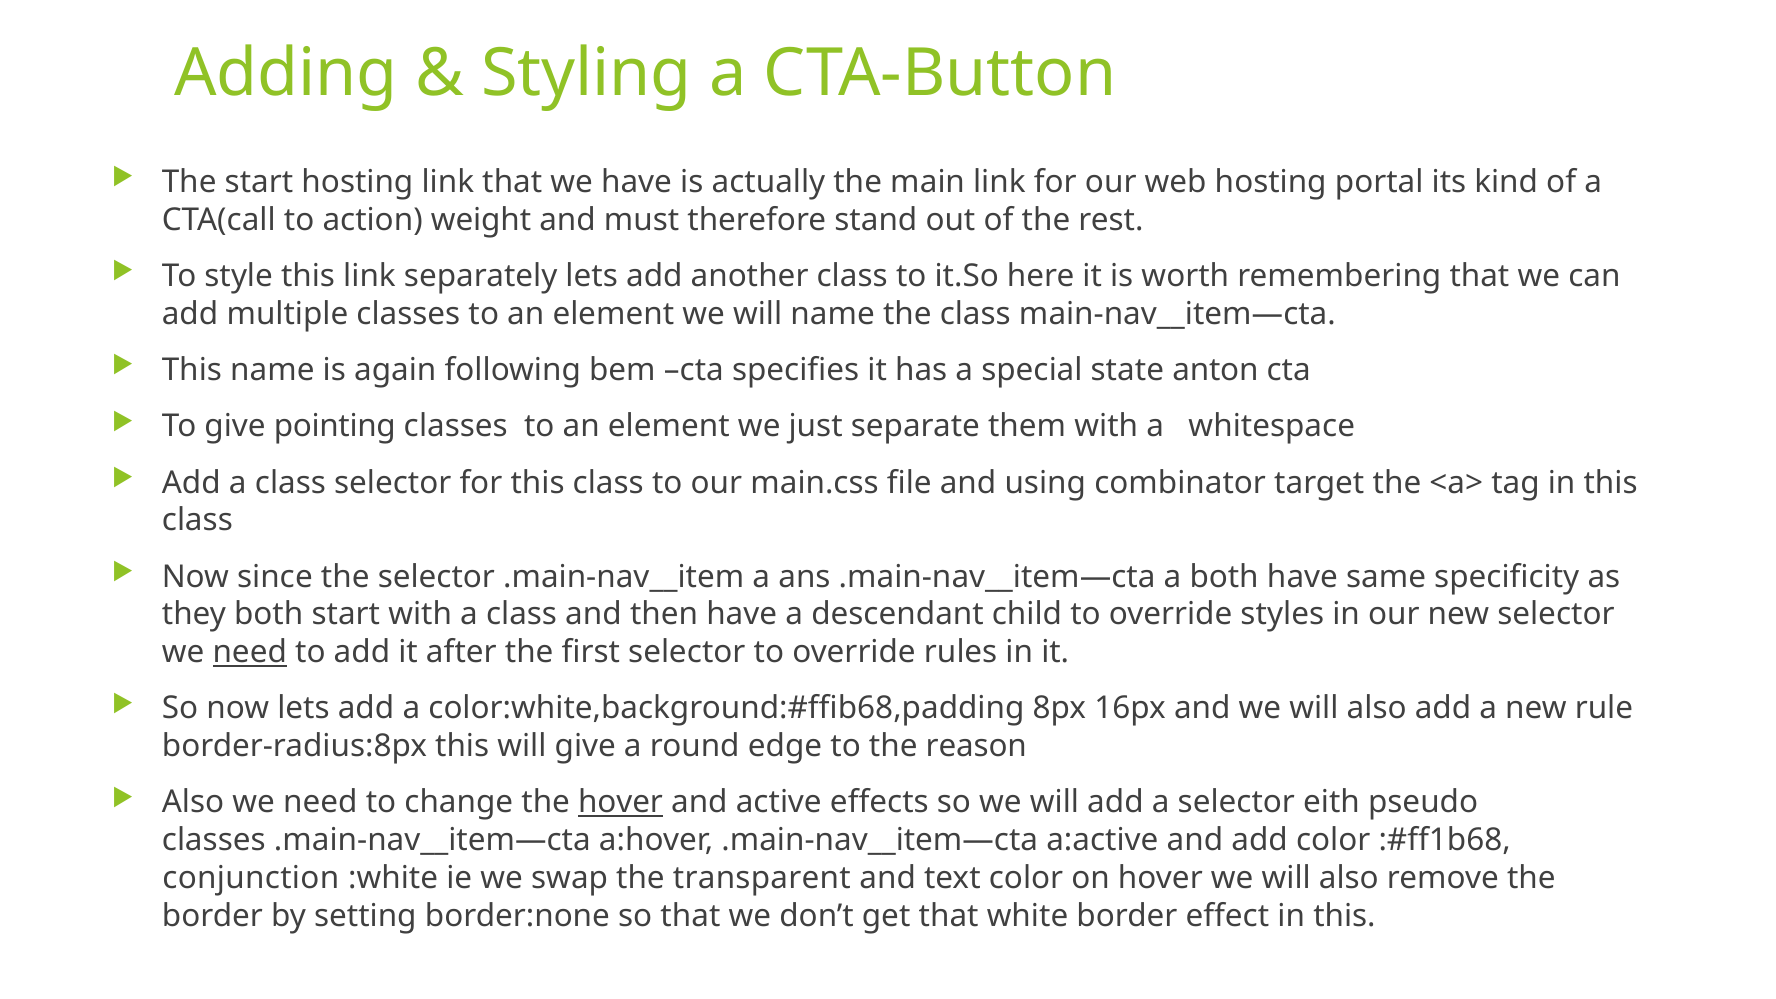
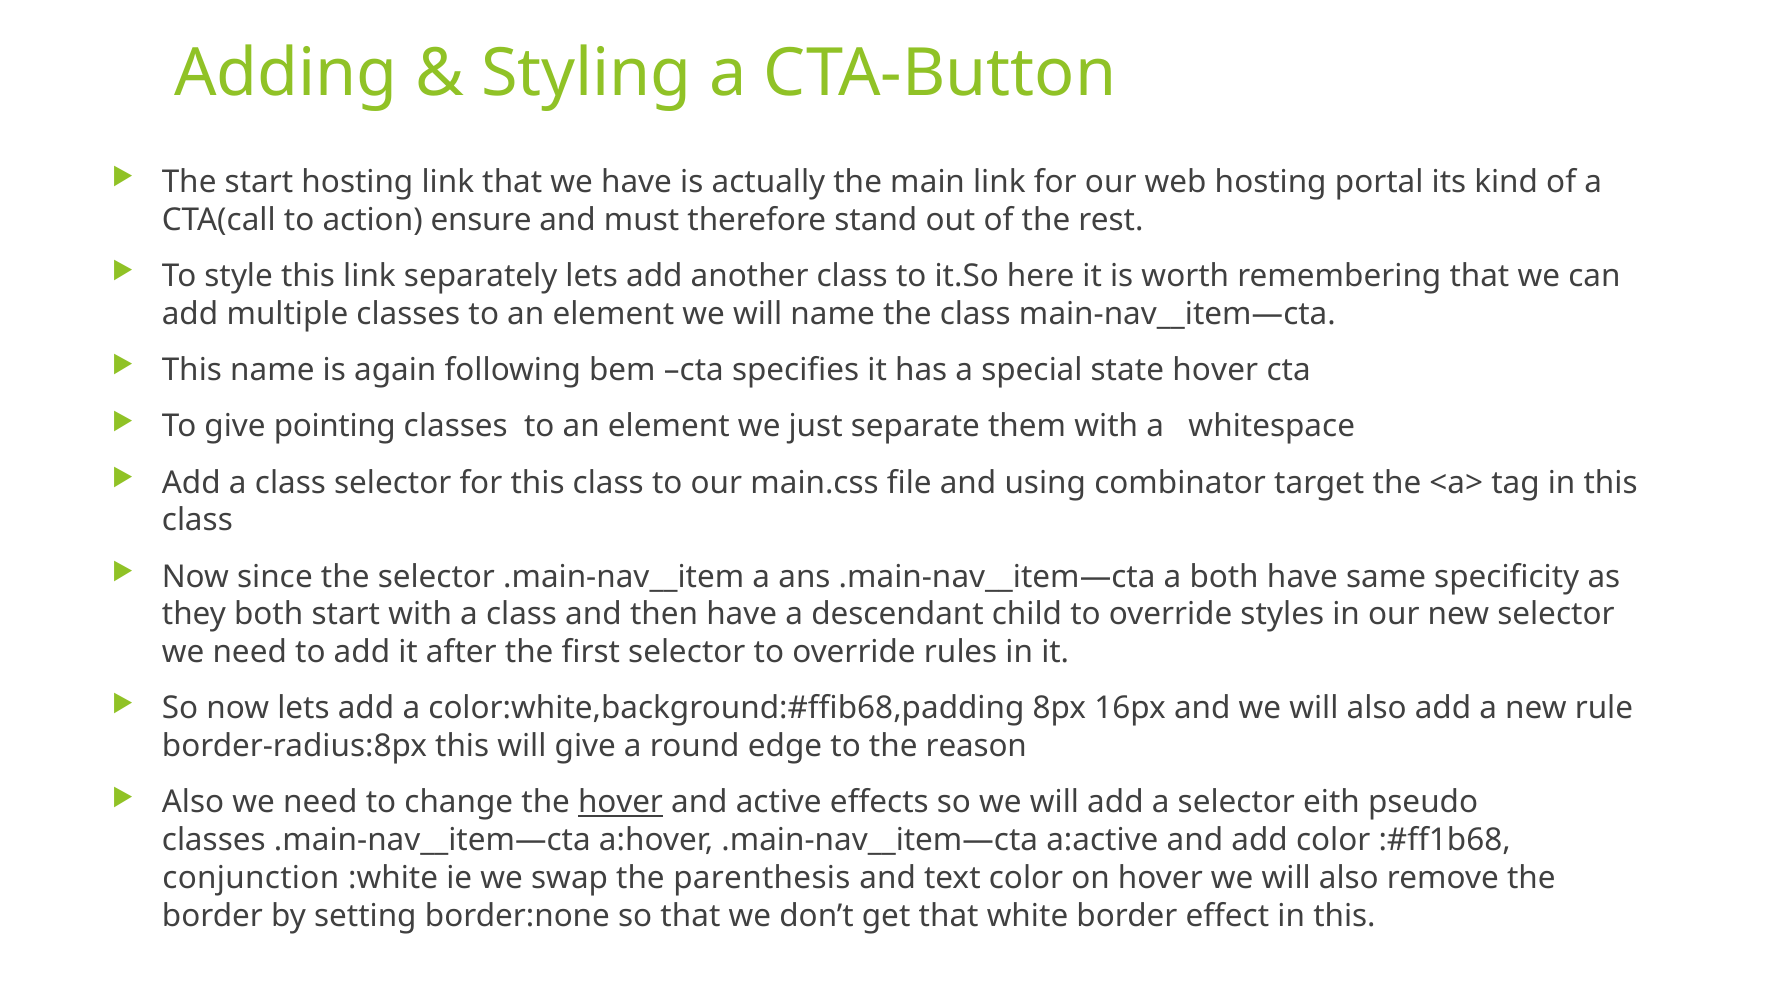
weight: weight -> ensure (481, 220)
state anton: anton -> hover (1215, 370)
need underline: present -> none (250, 652)
transparent: transparent -> parenthesis (762, 878)
